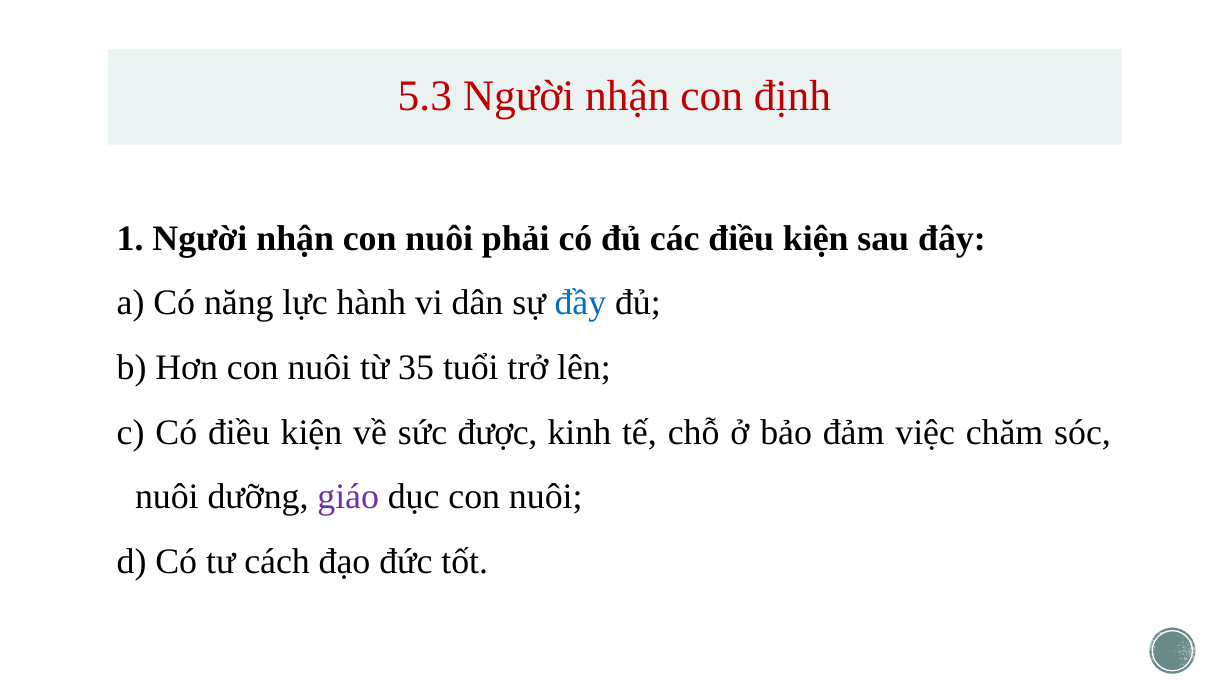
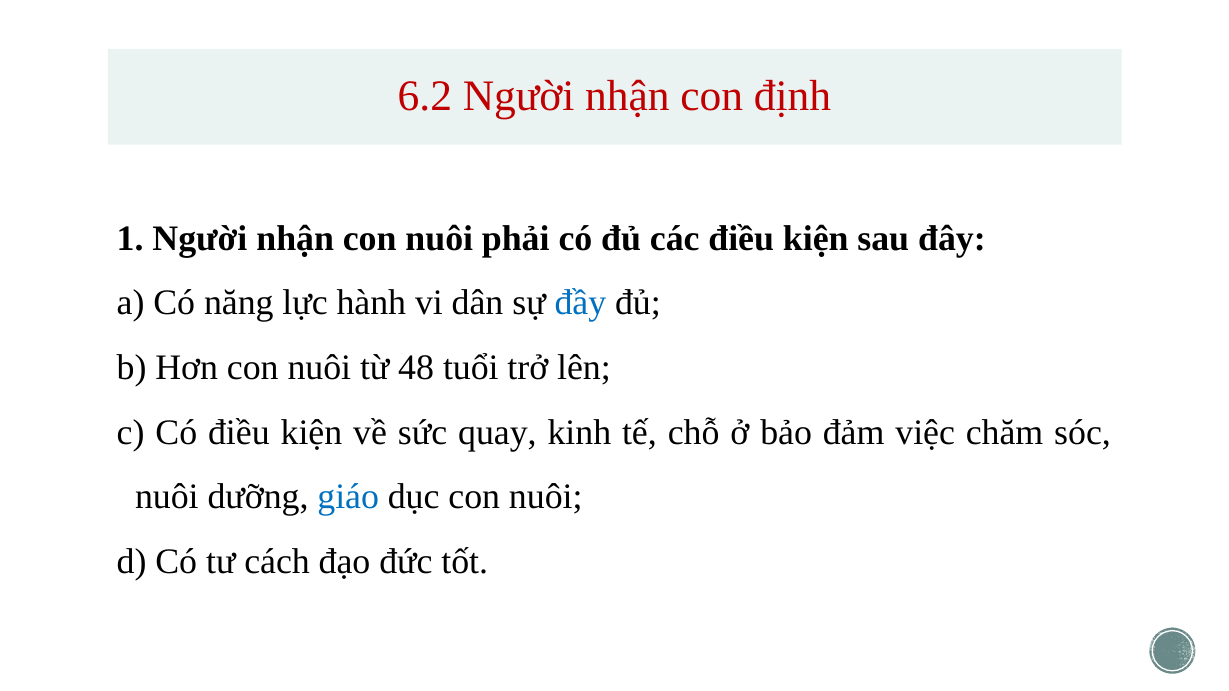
5.3: 5.3 -> 6.2 (425, 97)
35: 35 -> 48 (416, 368)
được: được -> quay (497, 432)
giáo colour: purple -> blue (348, 497)
